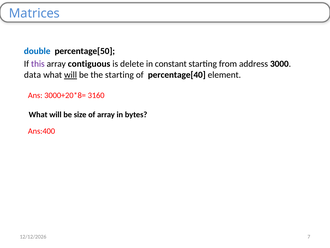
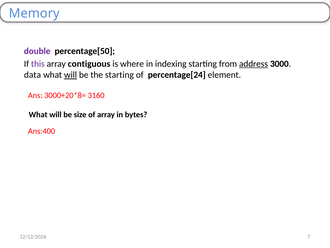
Matrices: Matrices -> Memory (34, 13)
double colour: blue -> purple (37, 51)
delete: delete -> where (132, 64)
constant: constant -> indexing (171, 64)
address underline: none -> present (254, 64)
percentage[40: percentage[40 -> percentage[24 (177, 75)
